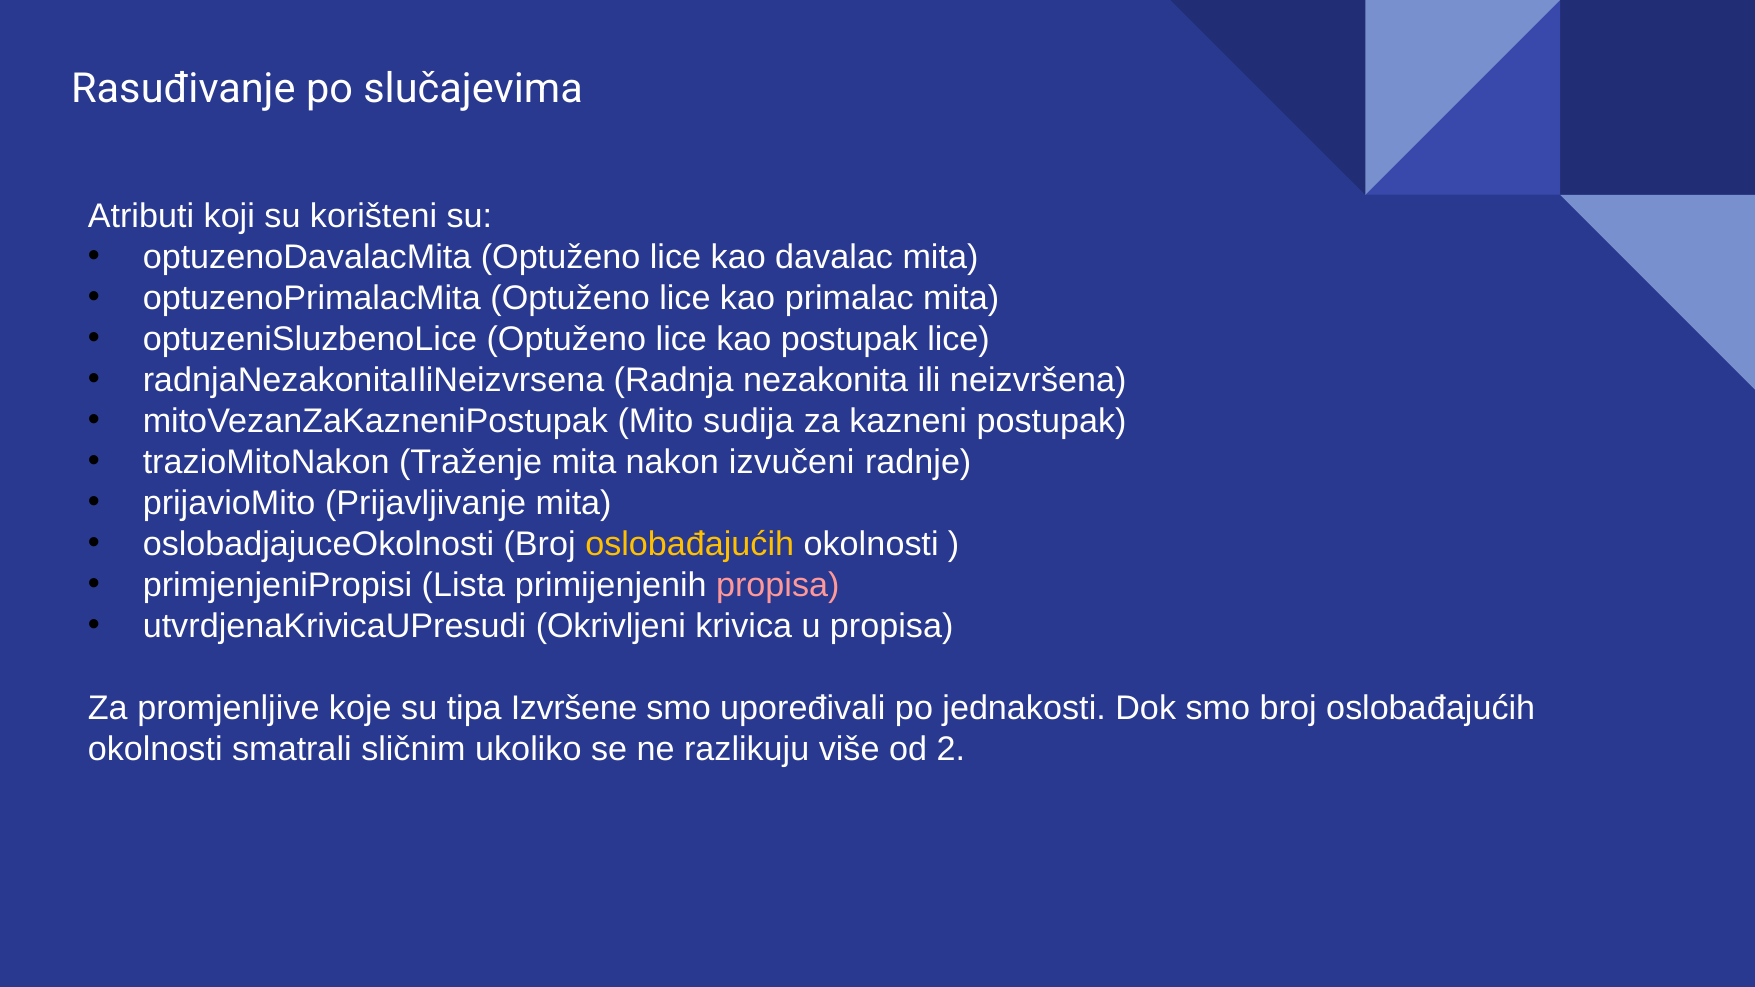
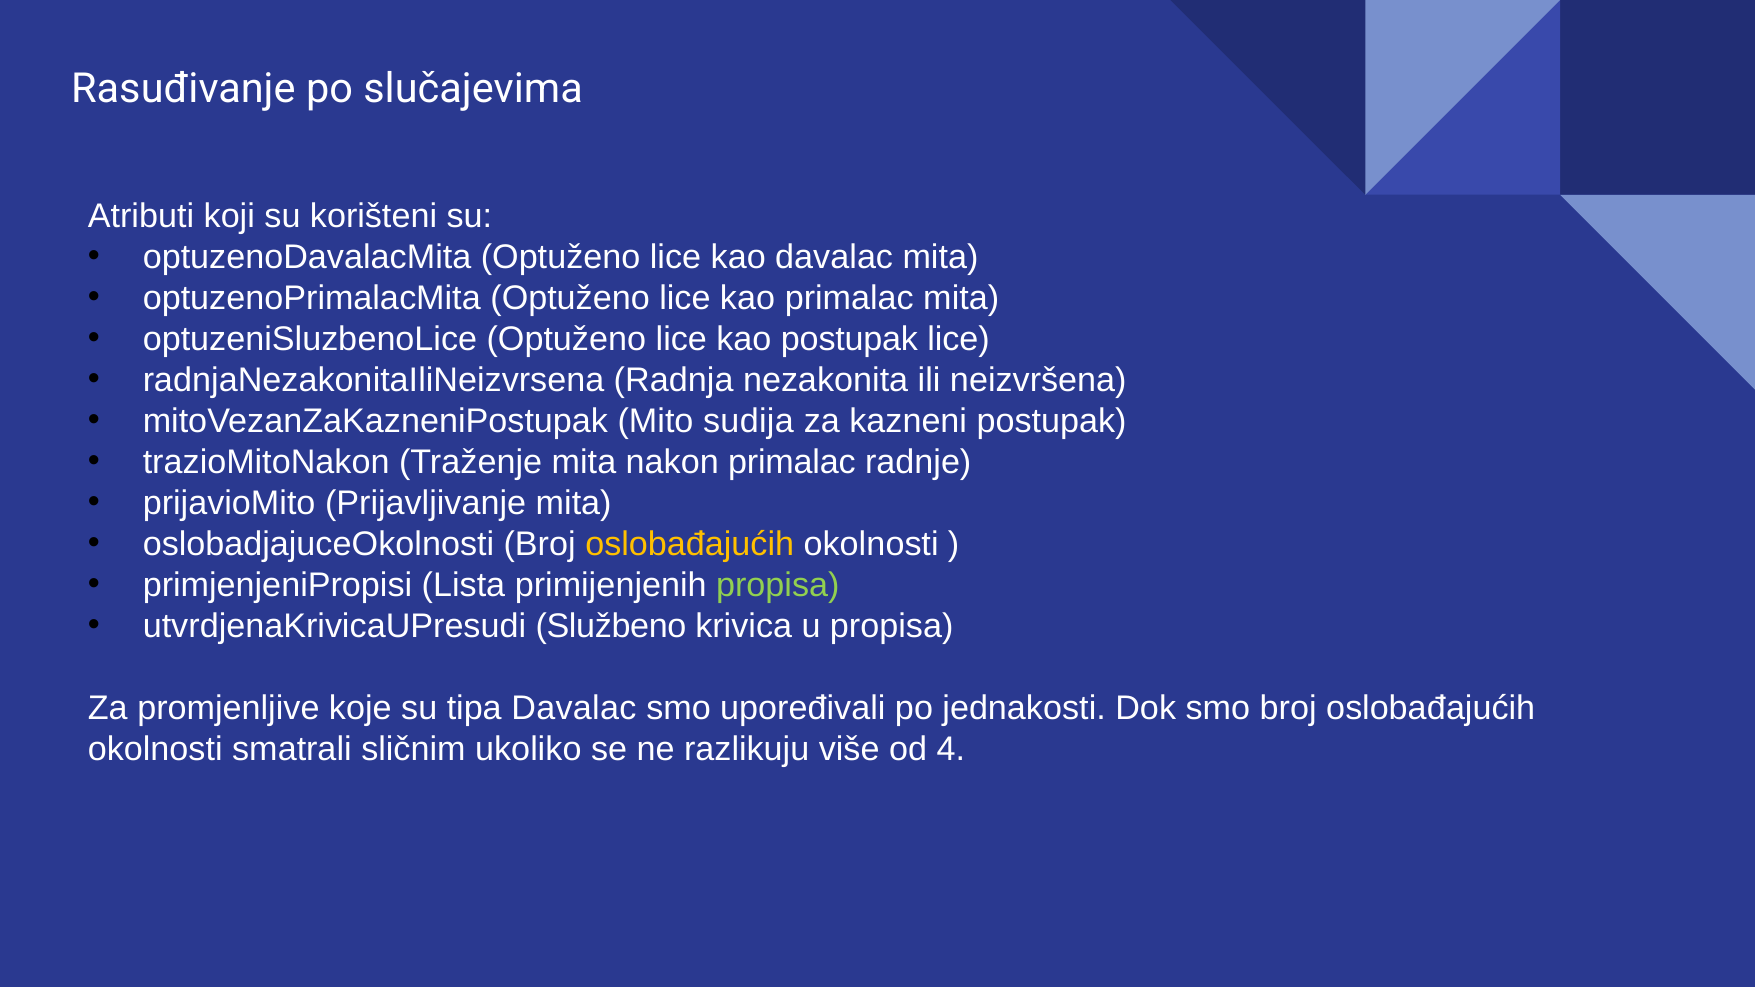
nakon izvučeni: izvučeni -> primalac (792, 462)
propisa colour: pink -> light green (778, 585)
Okrivljeni: Okrivljeni -> Službeno (611, 626)
tipa Izvršene: Izvršene -> Davalac (574, 708)
2: 2 -> 4 (951, 749)
